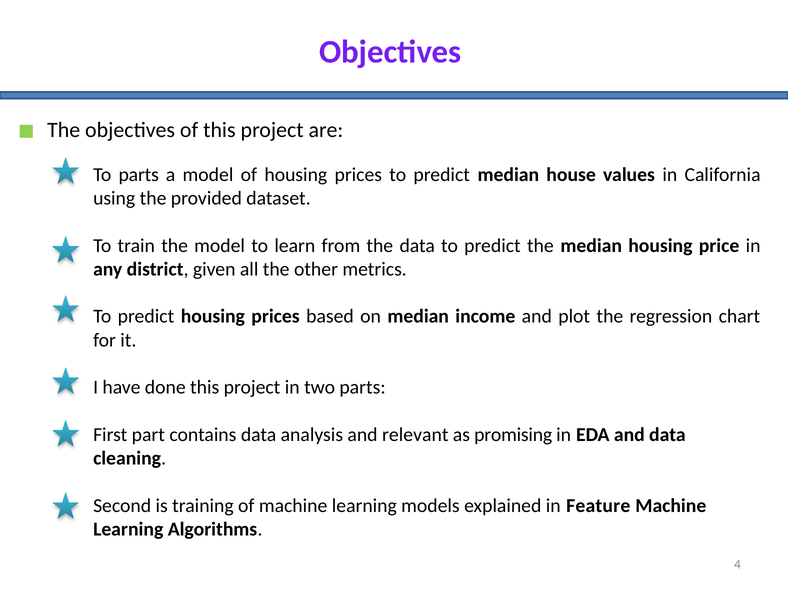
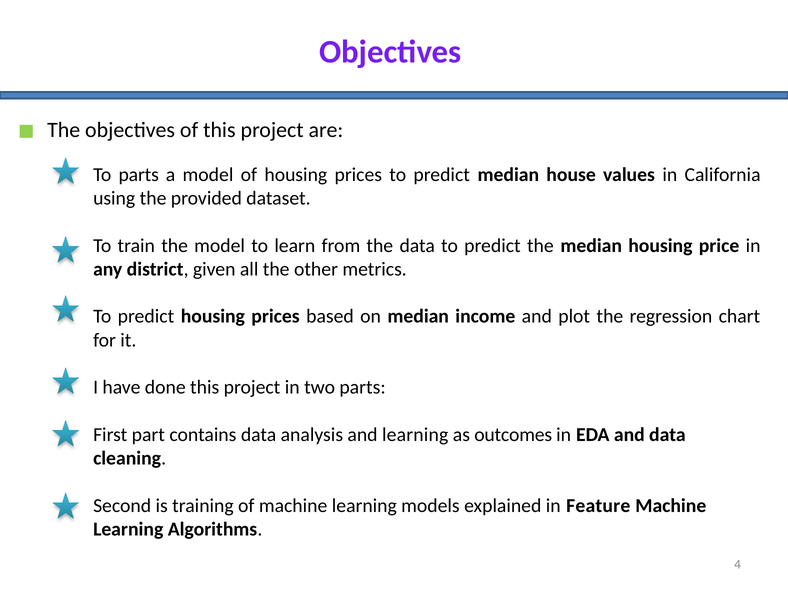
and relevant: relevant -> learning (415, 435)
promising: promising -> outcomes (513, 435)
